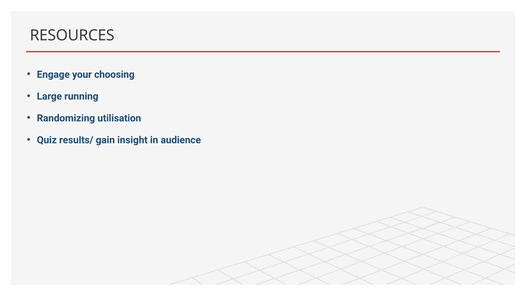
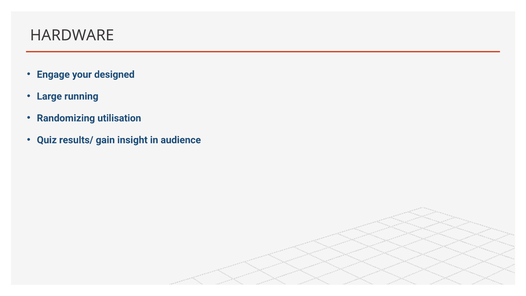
RESOURCES: RESOURCES -> HARDWARE (72, 35)
choosing: choosing -> designed (114, 74)
